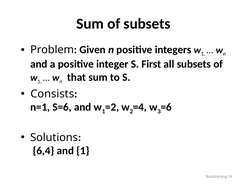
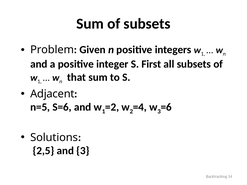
Consists: Consists -> Adjacent (52, 94)
n=1: n=1 -> n=5 (40, 107)
6,4: 6,4 -> 2,5 (43, 151)
and 1: 1 -> 3 (83, 151)
